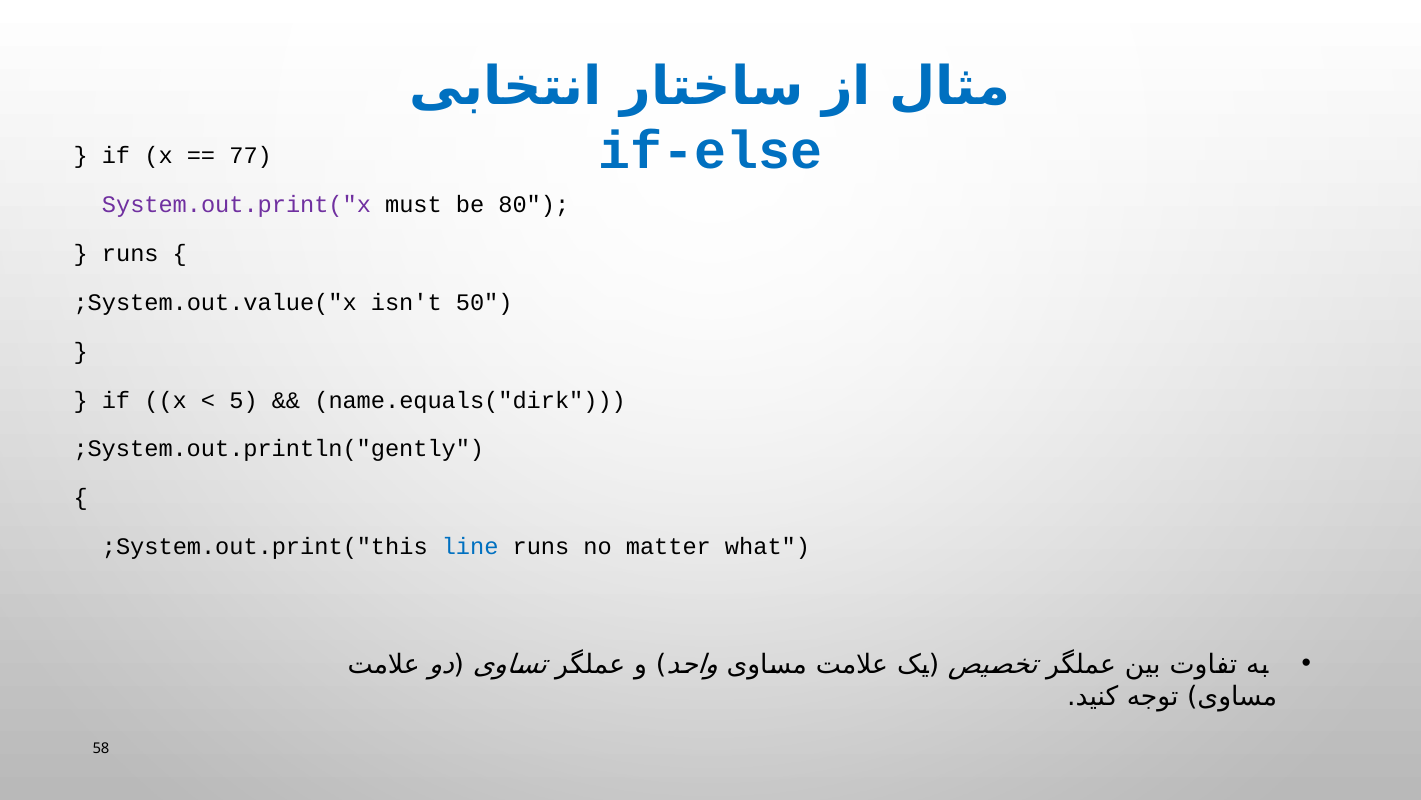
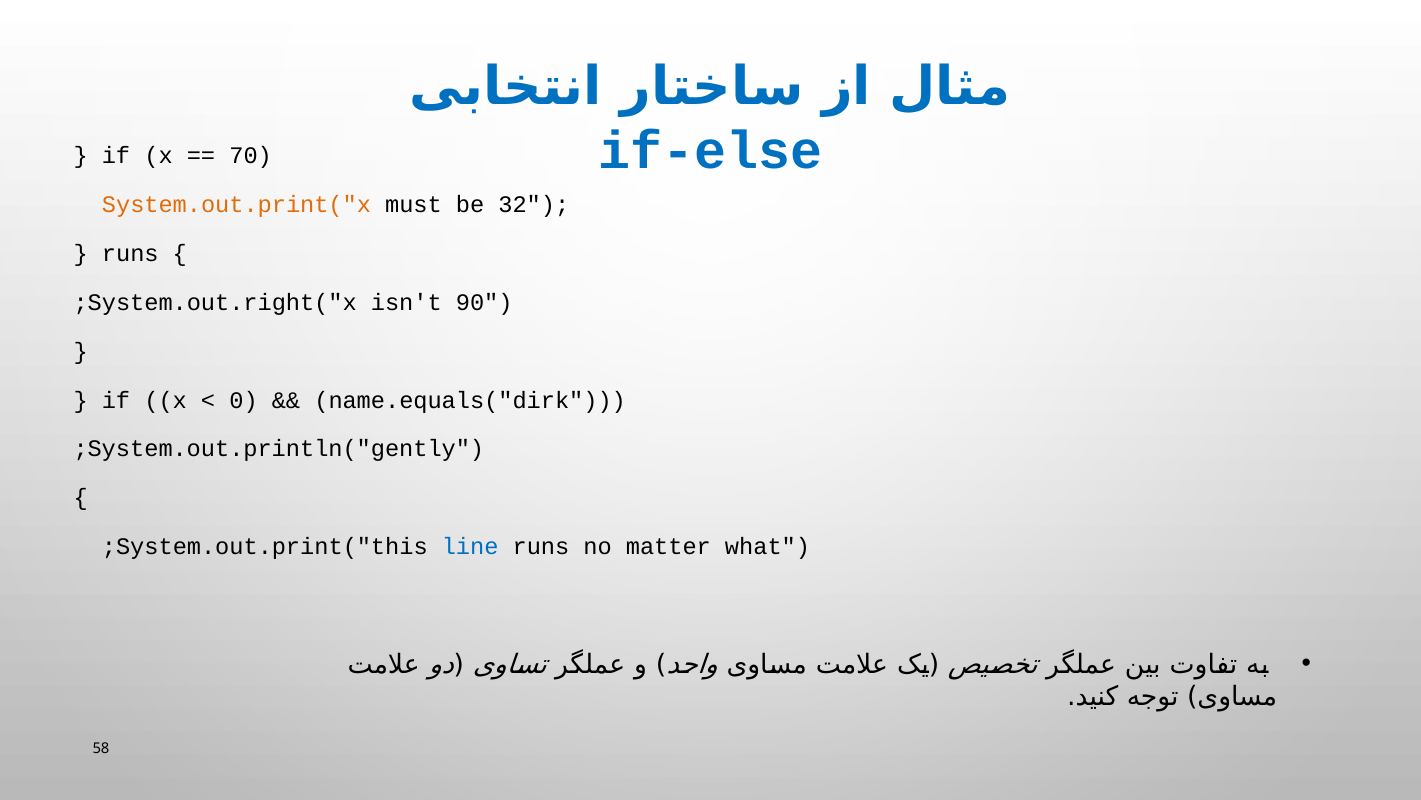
77: 77 -> 70 (251, 155)
System.out.print("x colour: purple -> orange (236, 204)
80: 80 -> 32 (534, 204)
System.out.value("x: System.out.value("x -> System.out.right("x (222, 302)
50: 50 -> 90 (484, 302)
5: 5 -> 0 (244, 400)
